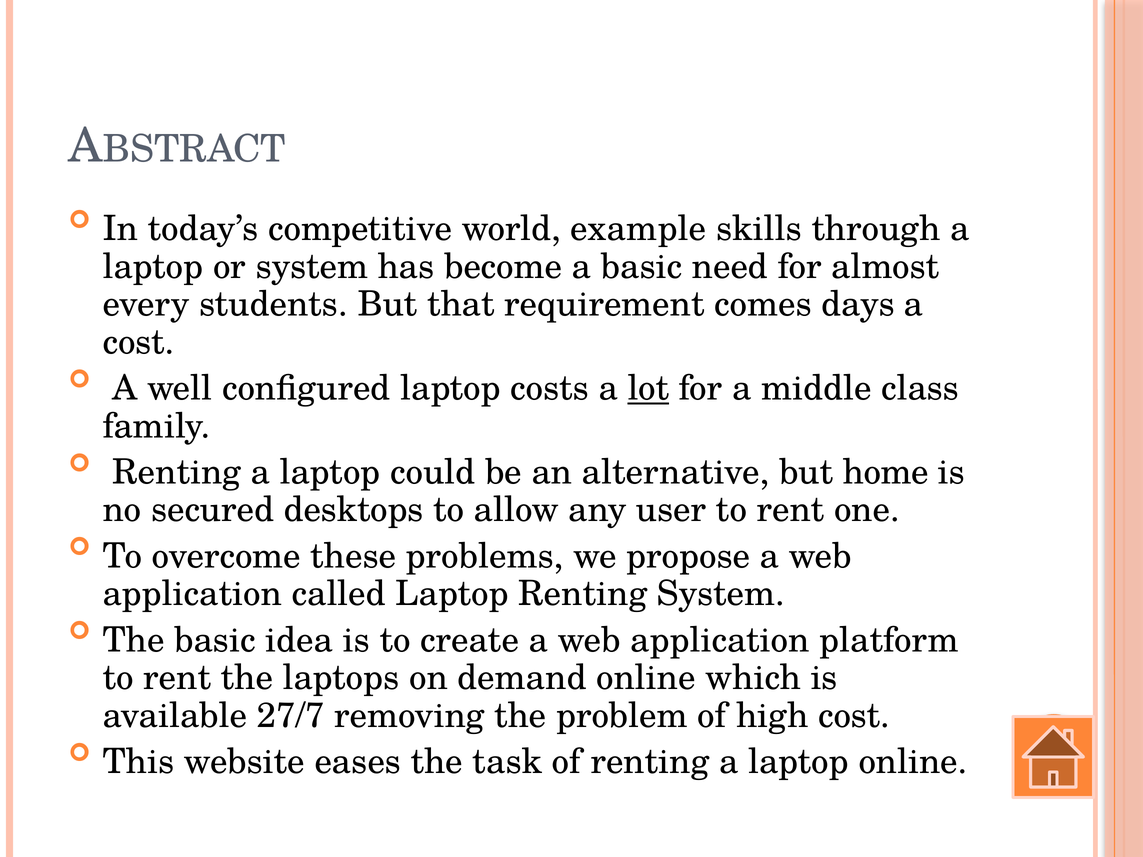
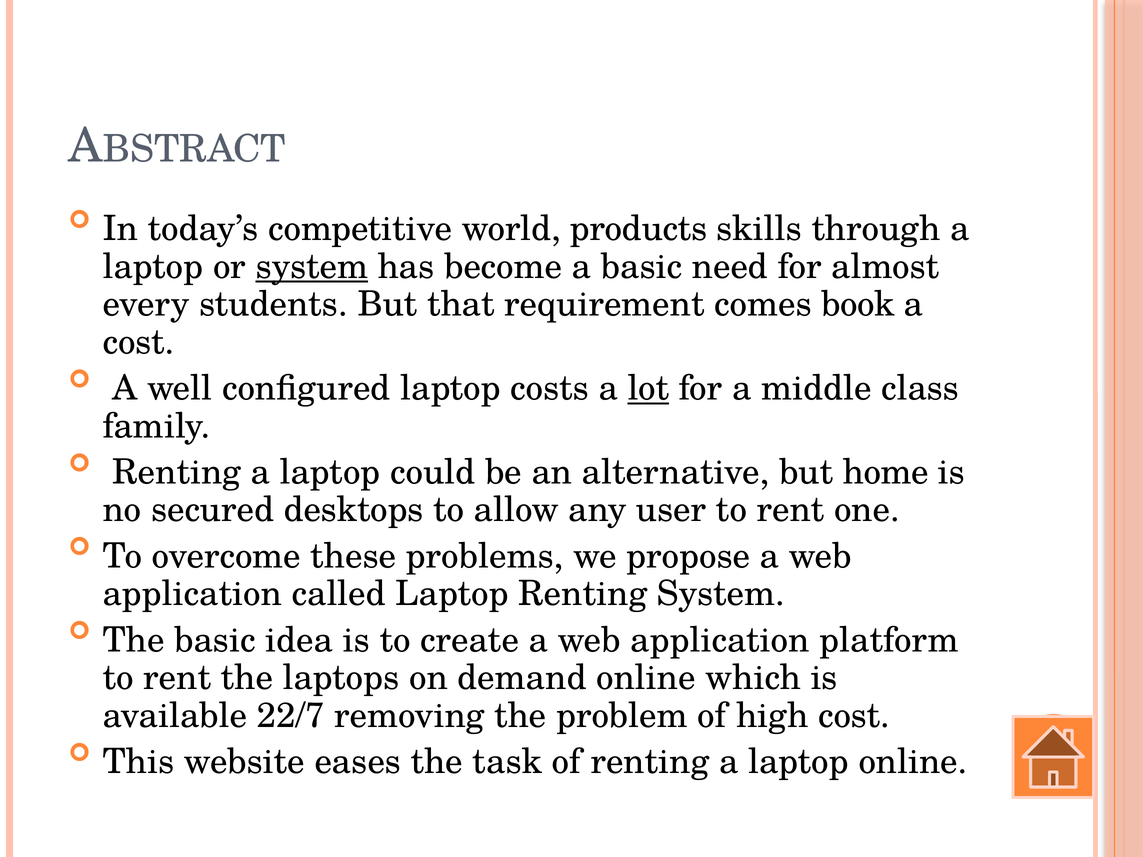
example: example -> products (639, 229)
system underline: none -> present (312, 267)
days: days -> book (858, 304)
27/7: 27/7 -> 22/7 (291, 716)
